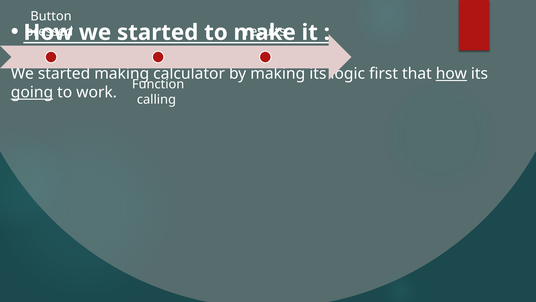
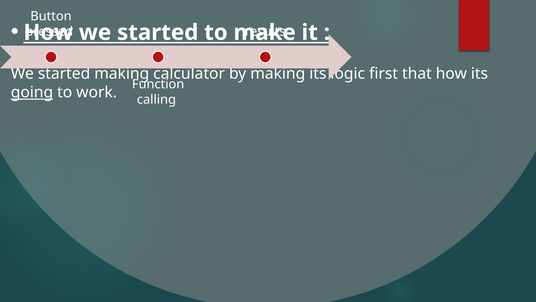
how underline: present -> none (451, 74)
